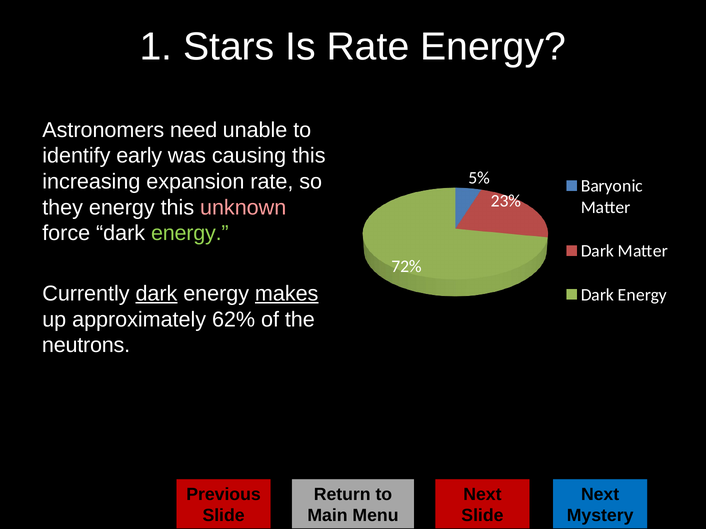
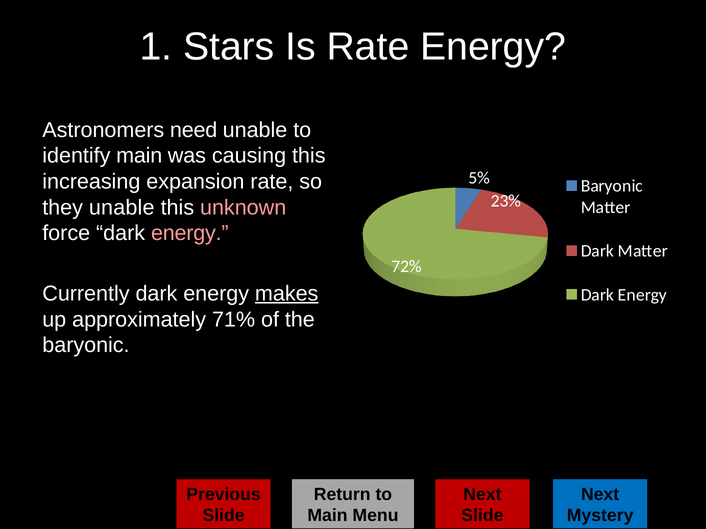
identify early: early -> main (139, 156)
they energy: energy -> unable (122, 208)
energy colour: light green -> pink (190, 234)
dark underline: present -> none (156, 294)
62%: 62% -> 71% (234, 320)
neutrons: neutrons -> baryonic (86, 346)
